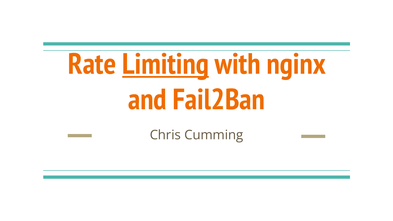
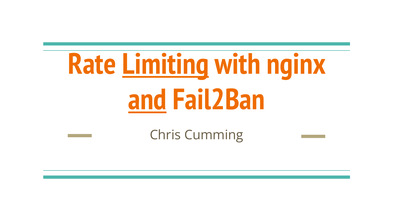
and underline: none -> present (147, 100)
